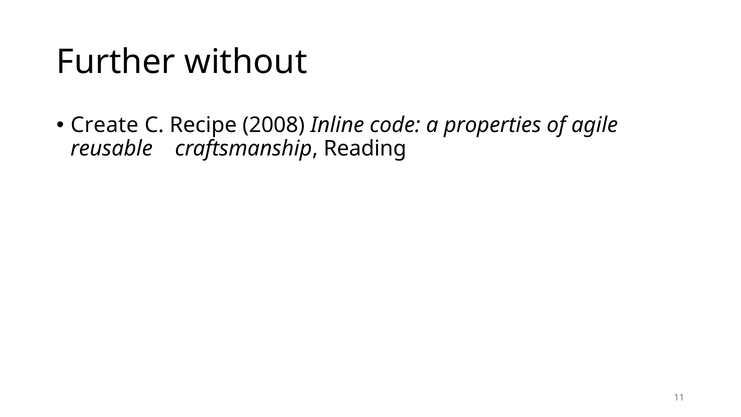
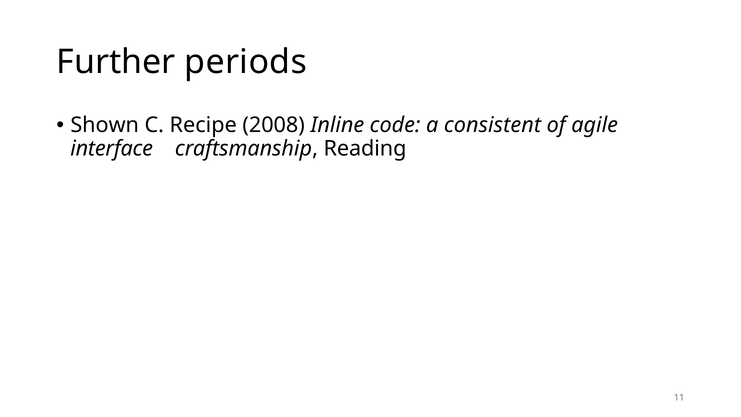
without: without -> periods (246, 62)
Create: Create -> Shown (105, 125)
properties: properties -> consistent (493, 125)
reusable: reusable -> interface (112, 149)
